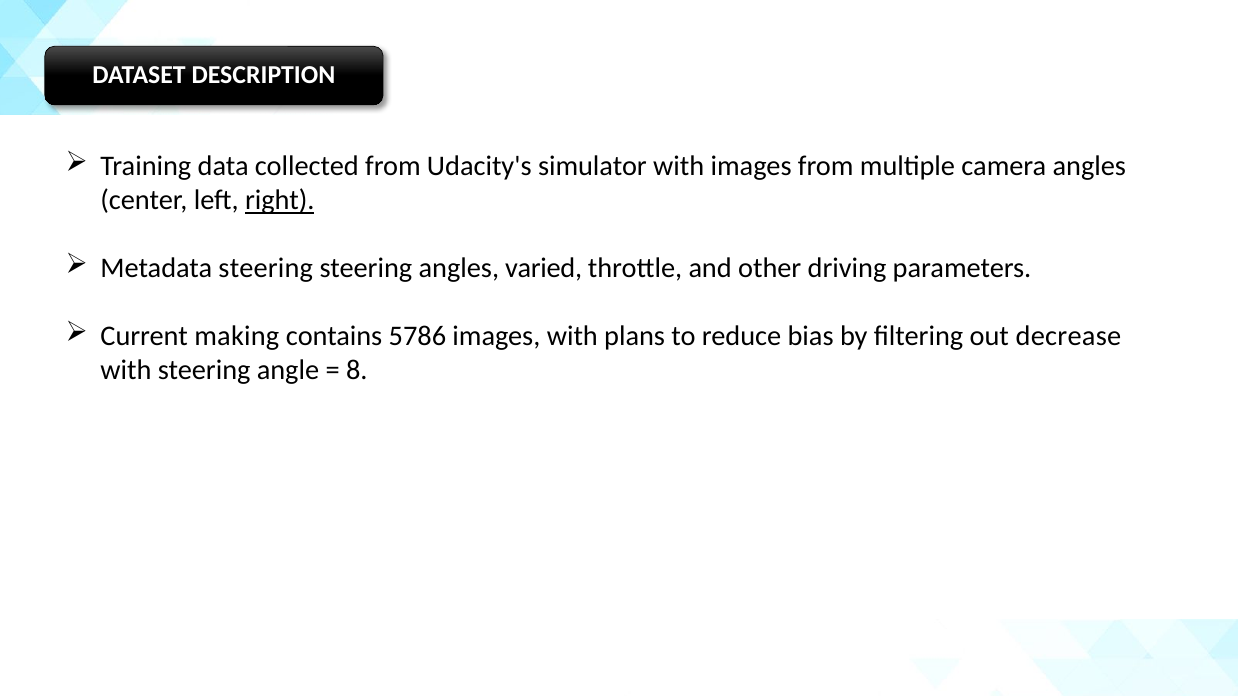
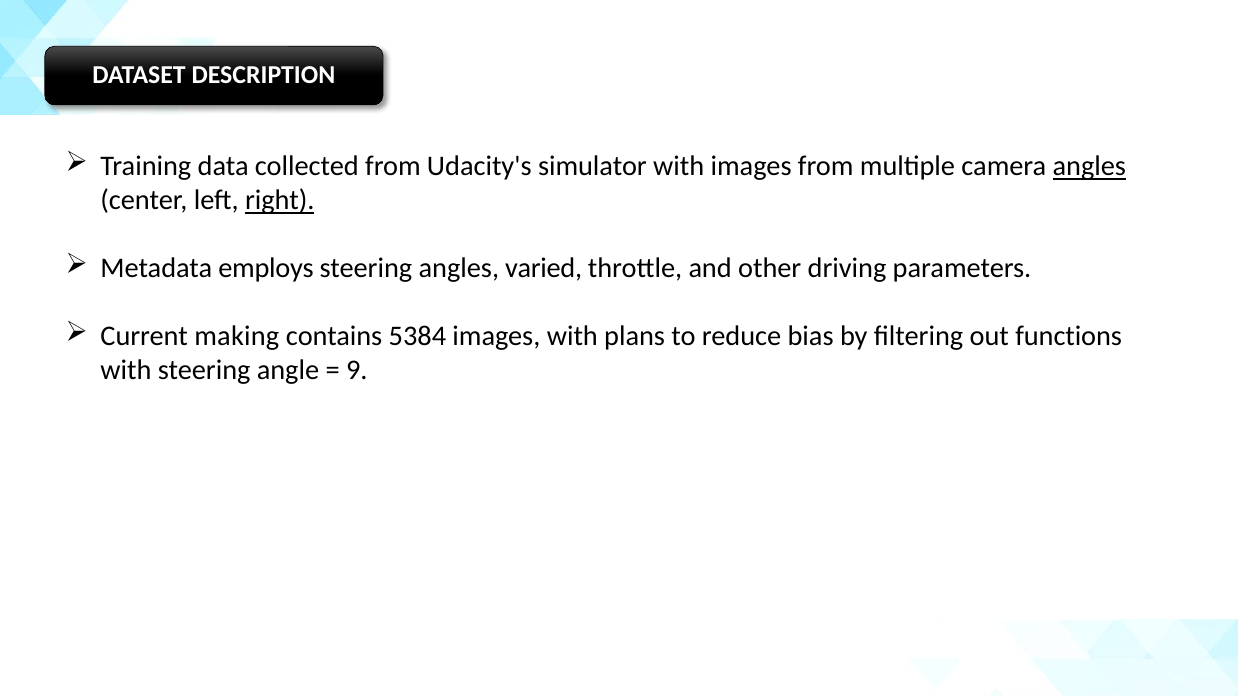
angles underline: none -> present (1089, 167)
Metadata steering: steering -> employs (266, 269)
5786: 5786 -> 5384 (417, 337)
decrease: decrease -> functions (1069, 337)
8: 8 -> 9 (357, 371)
